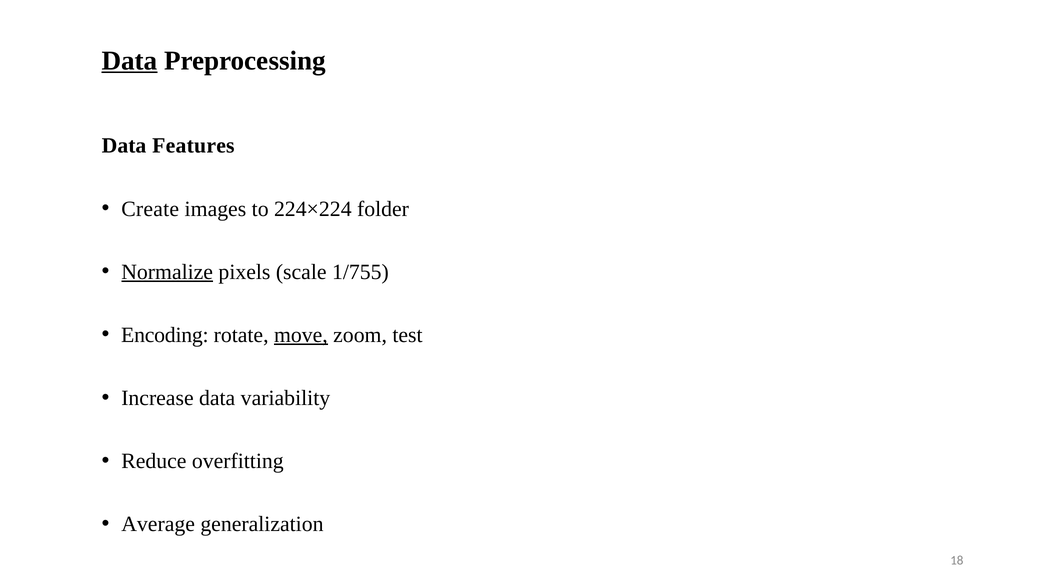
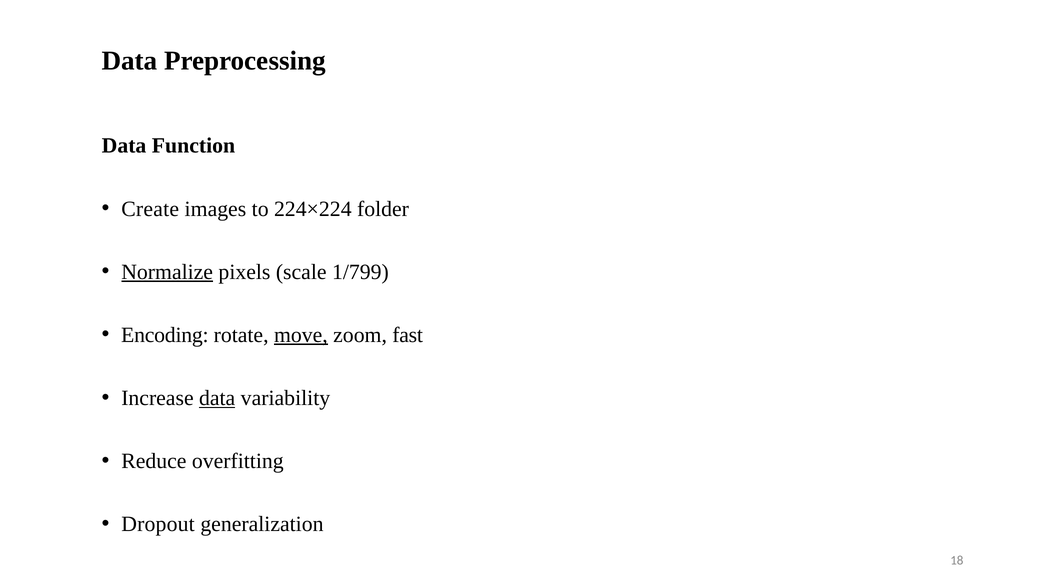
Data underline: present -> none (130, 61)
Features: Features -> Function (194, 146)
1/755: 1/755 -> 1/799 (360, 272)
test: test -> fast (408, 335)
data underline: none -> present (217, 398)
Average: Average -> Dropout (158, 524)
